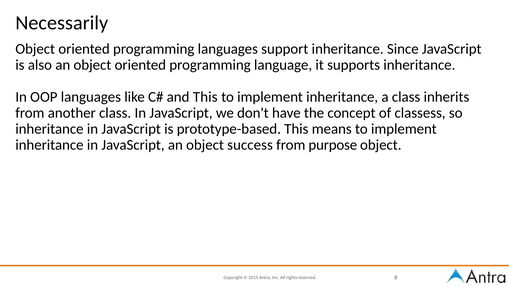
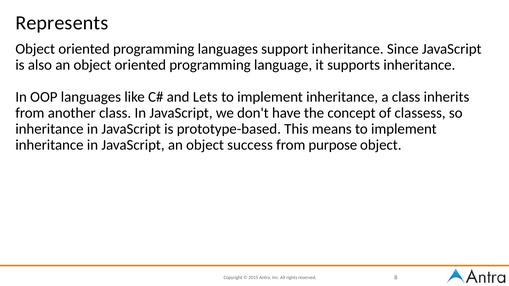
Necessarily: Necessarily -> Represents (62, 23)
and This: This -> Lets (205, 97)
